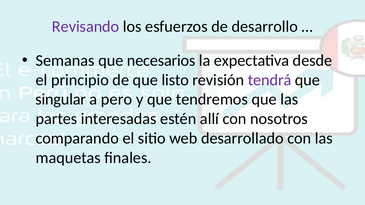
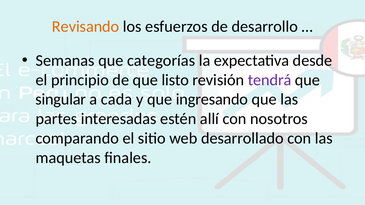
Revisando colour: purple -> orange (86, 26)
necesarios: necesarios -> categorías (161, 61)
pero: pero -> cada (117, 100)
tendremos: tendremos -> ingresando (212, 100)
